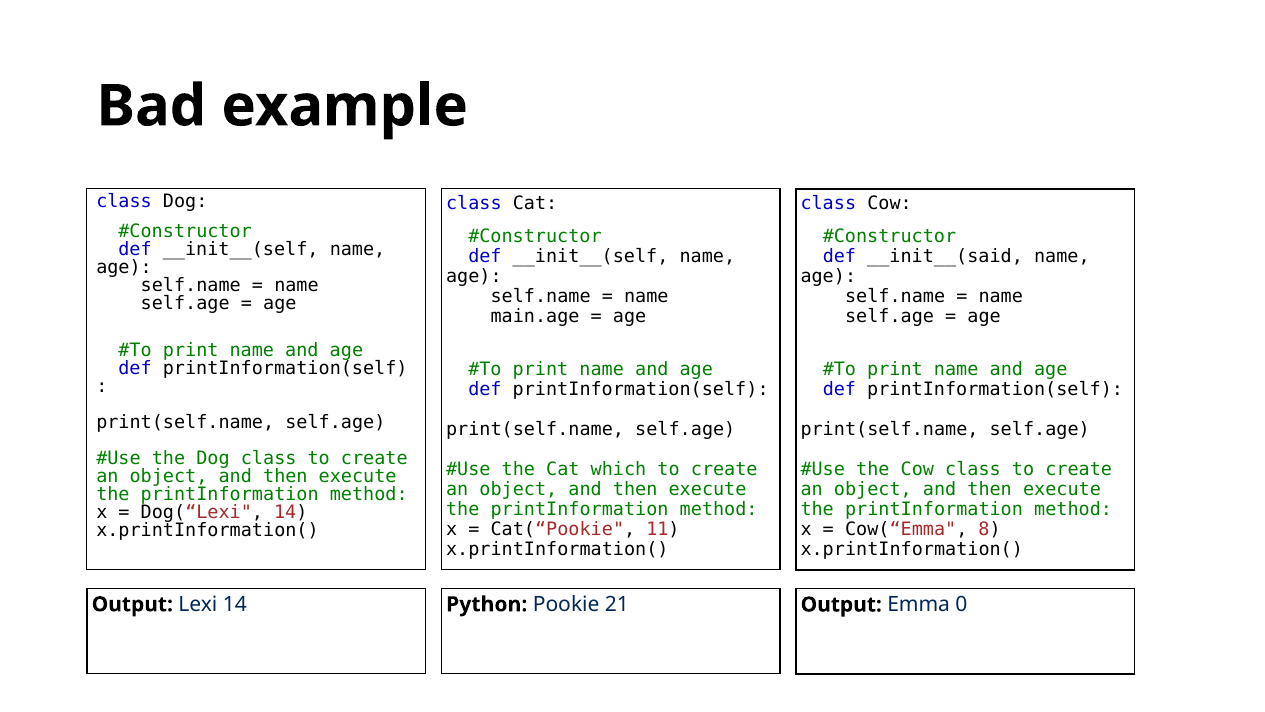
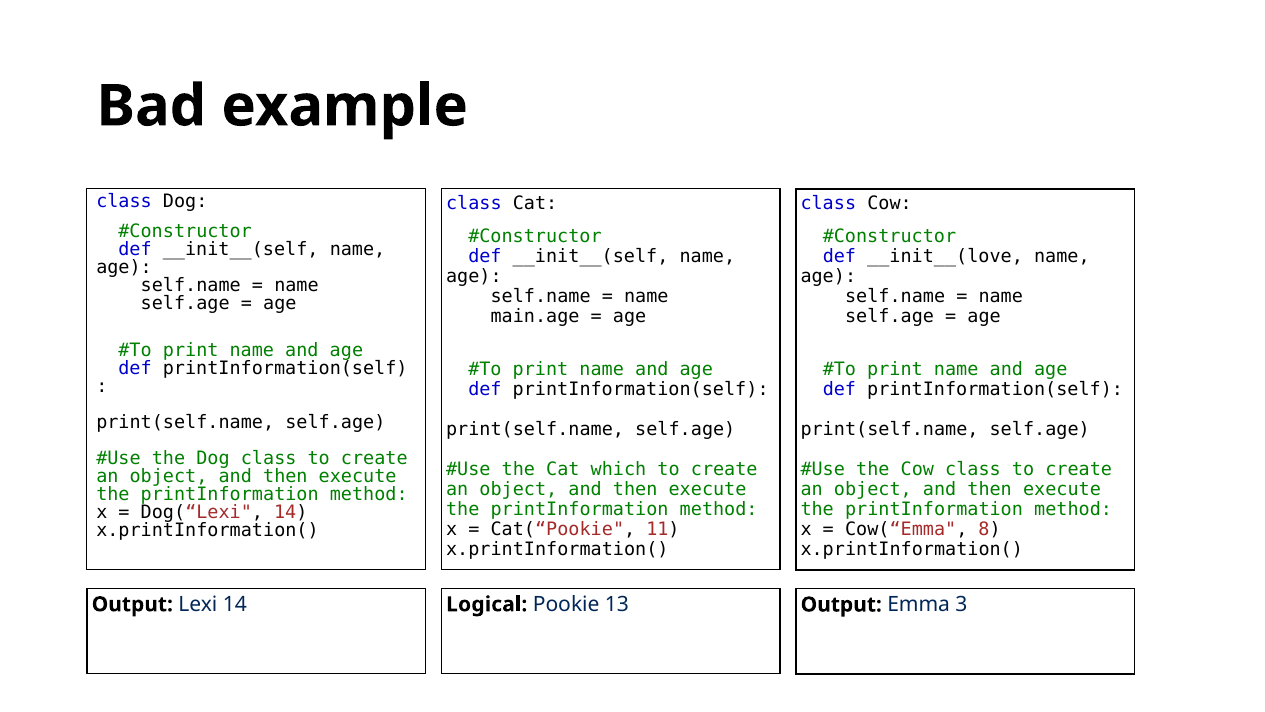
__init__(said: __init__(said -> __init__(love (945, 257)
Python: Python -> Logical (487, 604)
21: 21 -> 13 (617, 604)
0: 0 -> 3 (961, 604)
